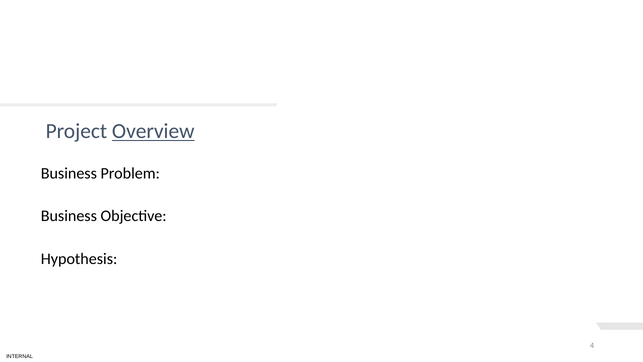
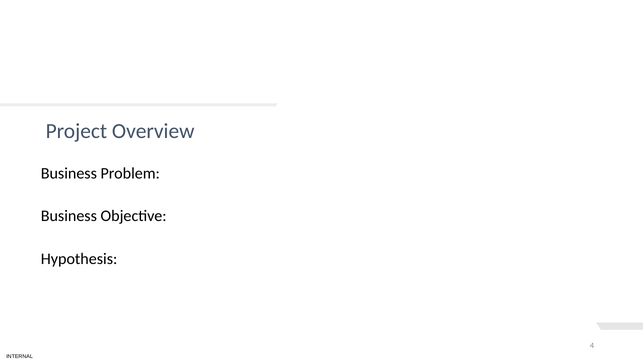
Overview underline: present -> none (153, 131)
